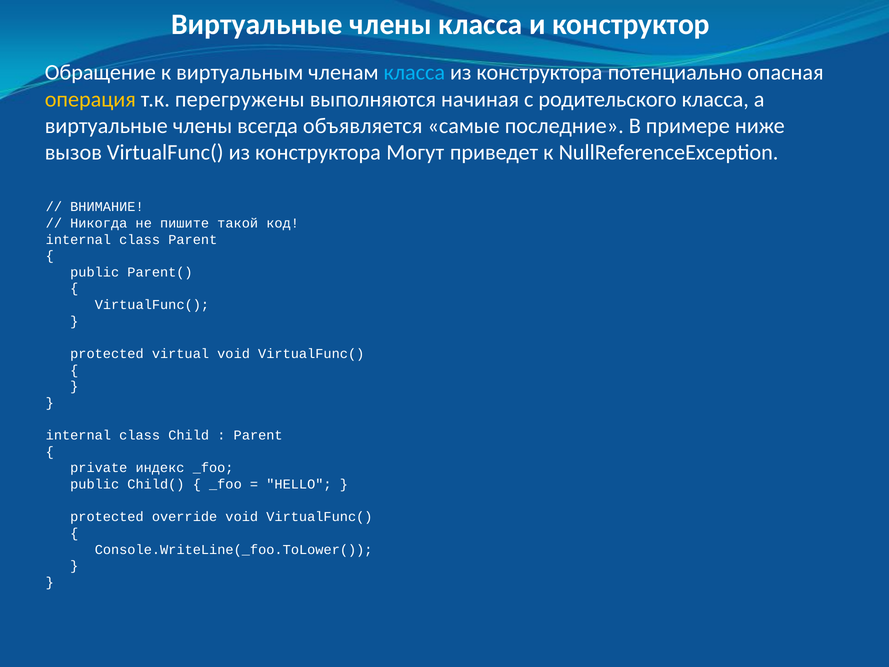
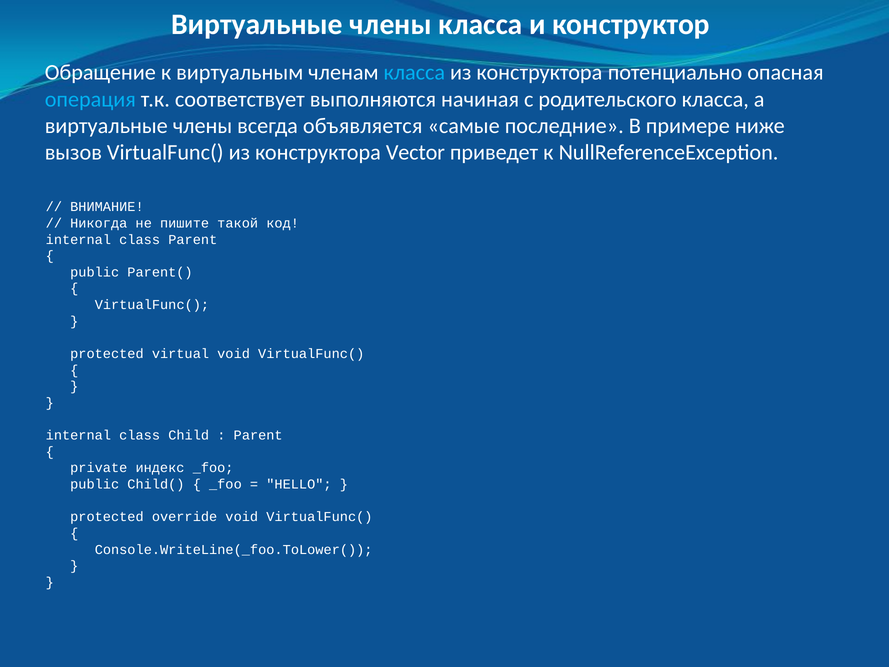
операция colour: yellow -> light blue (90, 99)
перегружены: перегружены -> соответствует (240, 99)
Могут: Могут -> Vector (415, 153)
